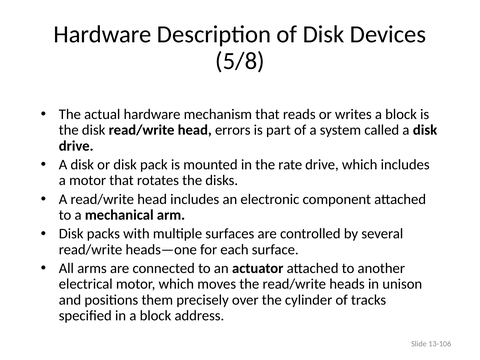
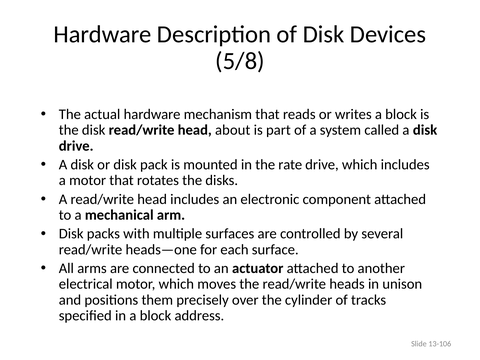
errors: errors -> about (233, 130)
